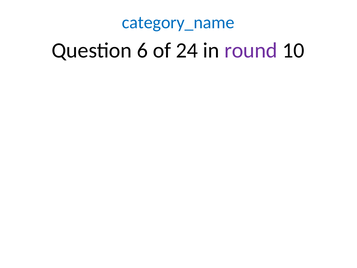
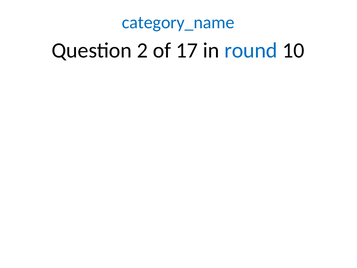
6: 6 -> 2 (142, 50)
24: 24 -> 17 (187, 50)
round colour: purple -> blue (251, 50)
